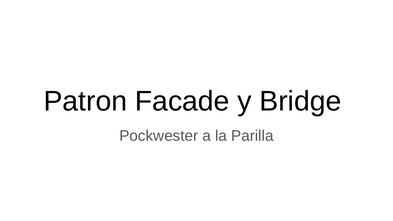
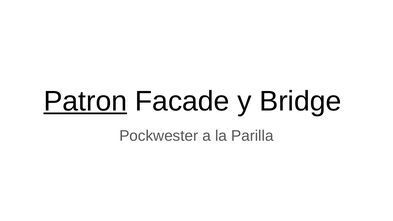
Patron underline: none -> present (85, 101)
